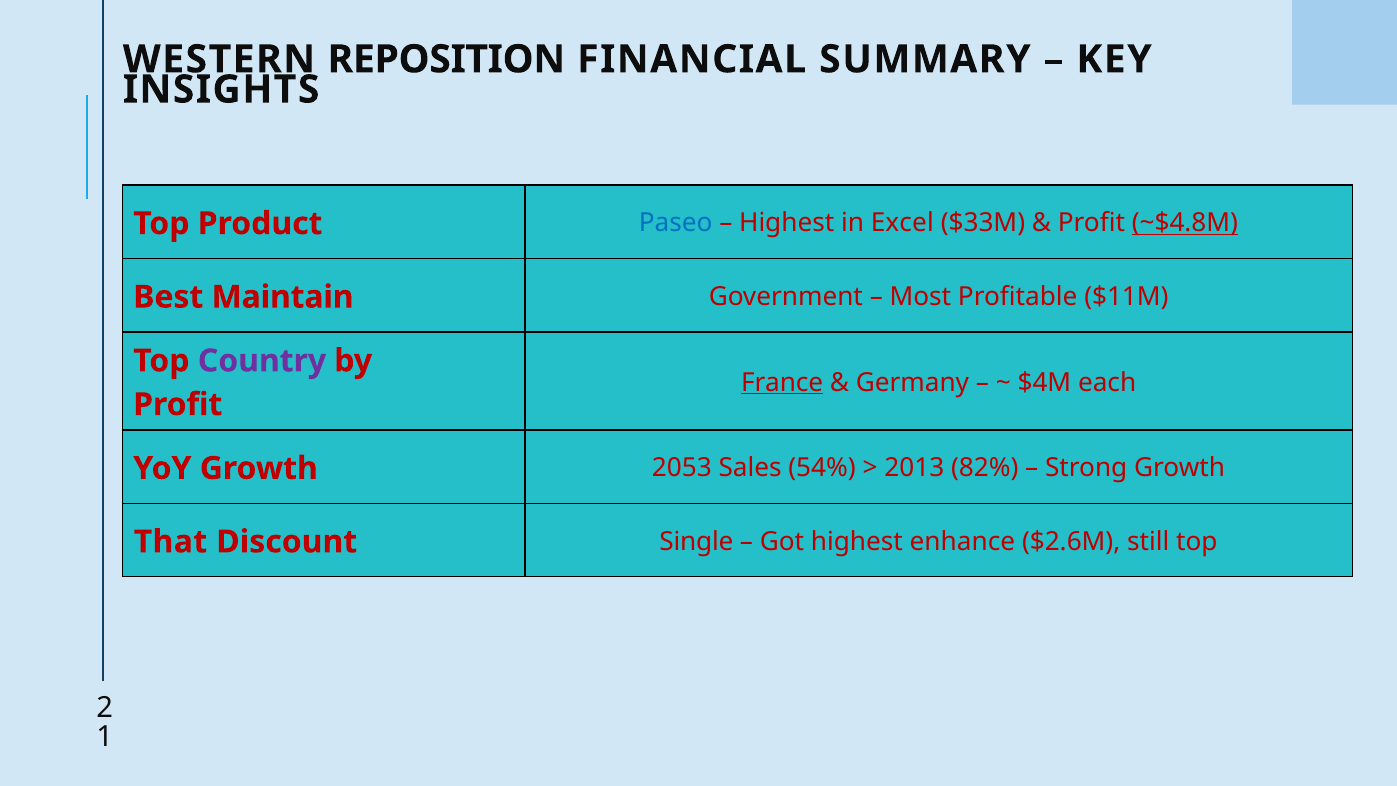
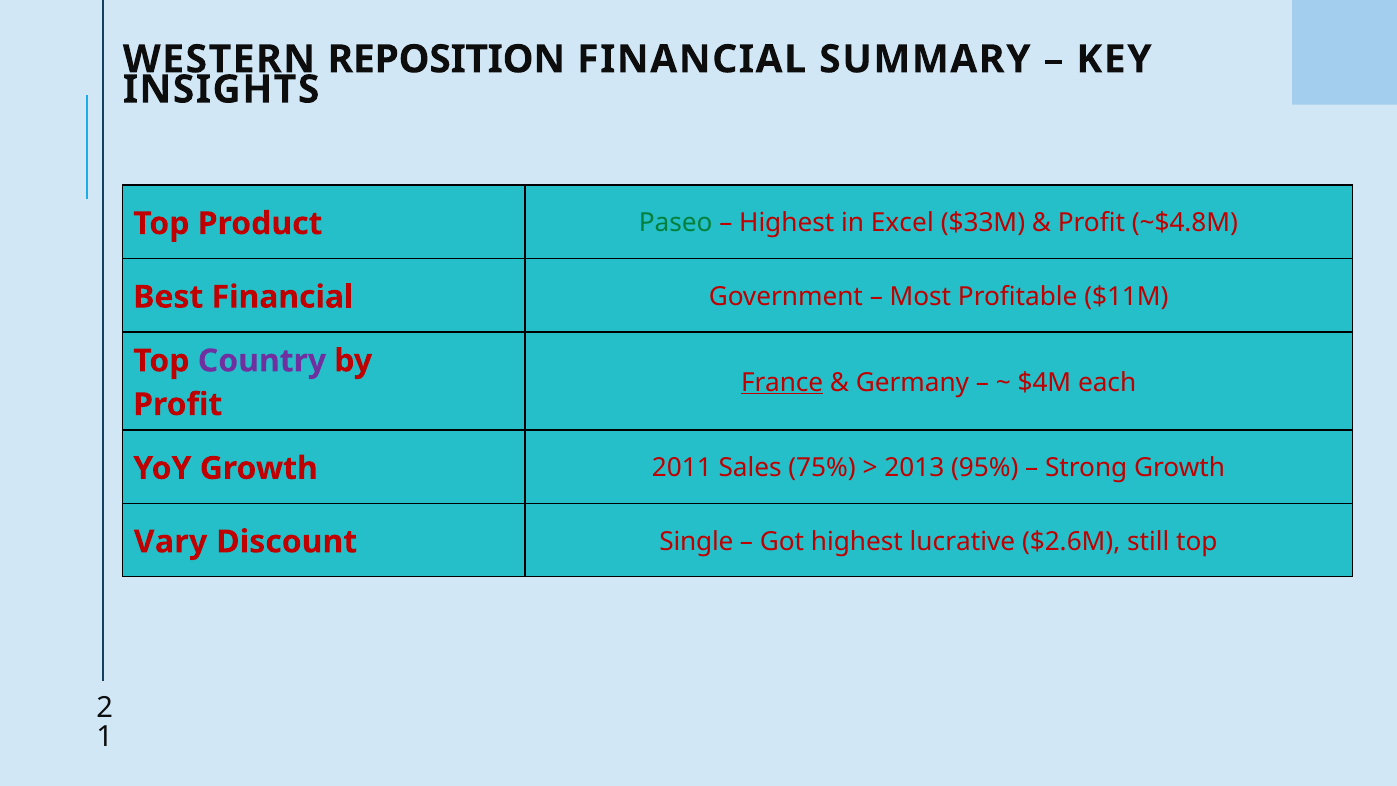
Paseo colour: blue -> green (676, 223)
~$4.8M underline: present -> none (1185, 223)
Best Maintain: Maintain -> Financial (283, 297)
2053: 2053 -> 2011 (682, 468)
54%: 54% -> 75% (822, 468)
82%: 82% -> 95% (985, 468)
That: That -> Vary (171, 542)
enhance: enhance -> lucrative (962, 541)
